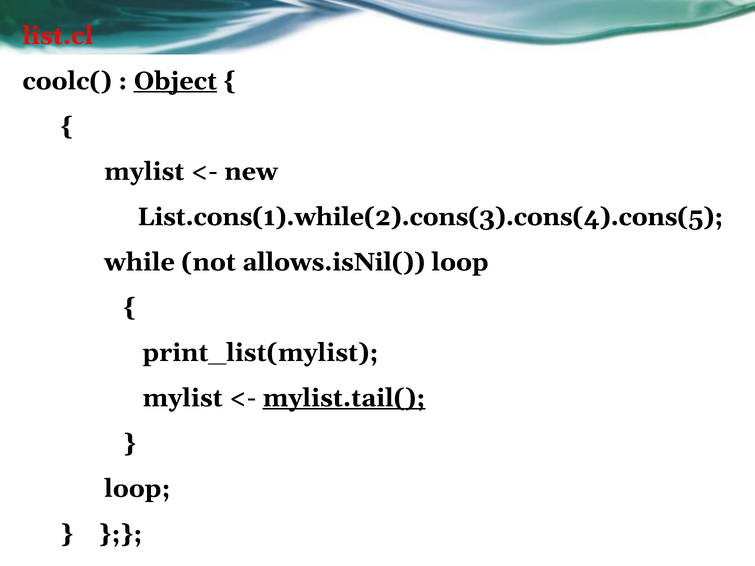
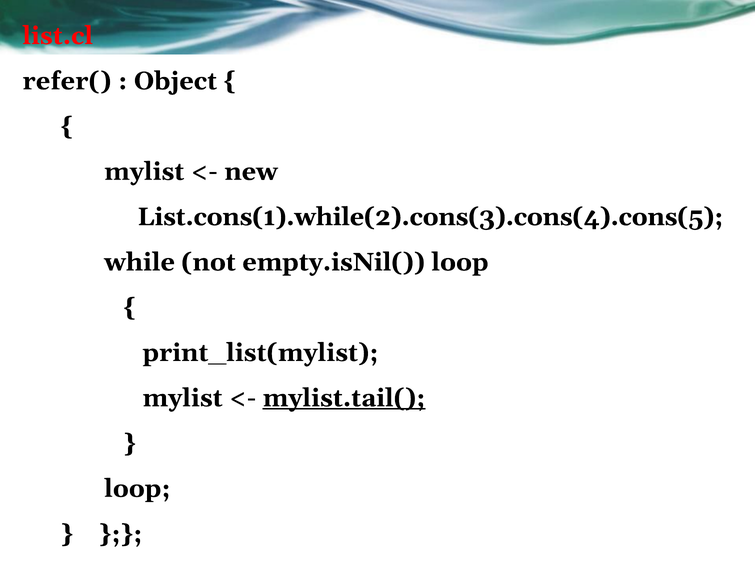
coolc(: coolc( -> refer( (67, 81)
Object underline: present -> none (175, 81)
allows.isNil(: allows.isNil( -> empty.isNil( (334, 262)
